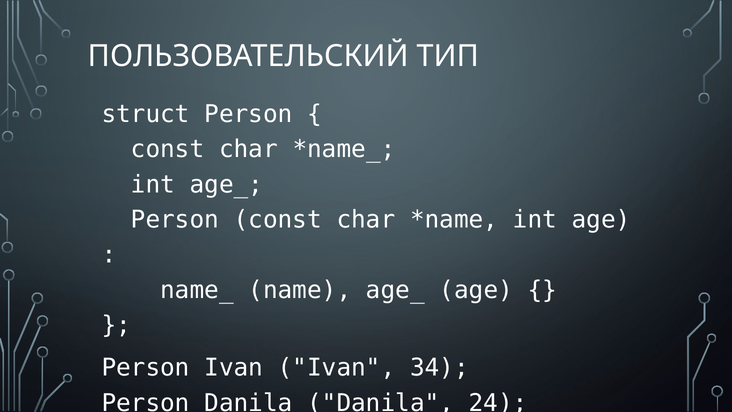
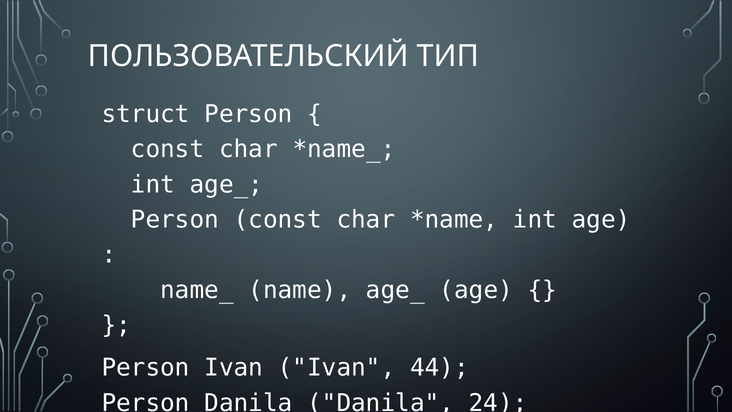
34: 34 -> 44 (439, 368)
